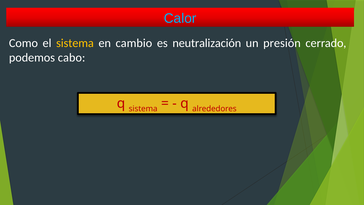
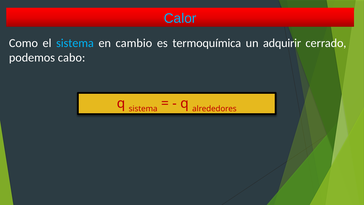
sistema colour: yellow -> light blue (75, 43)
neutralización: neutralización -> termoquímica (207, 43)
presión: presión -> adquirir (282, 43)
